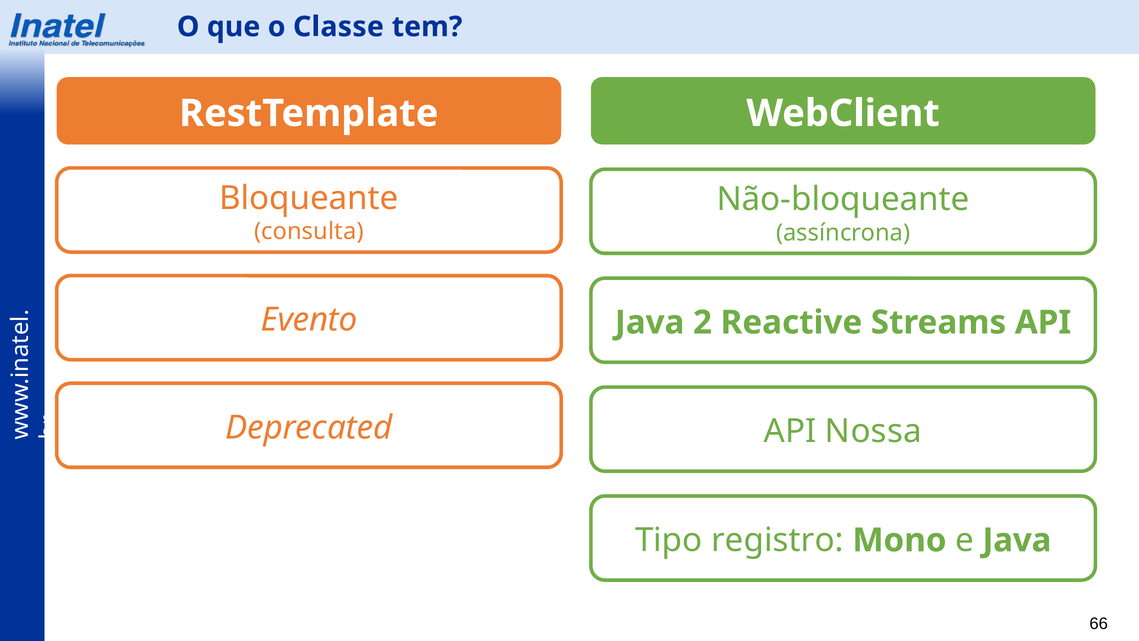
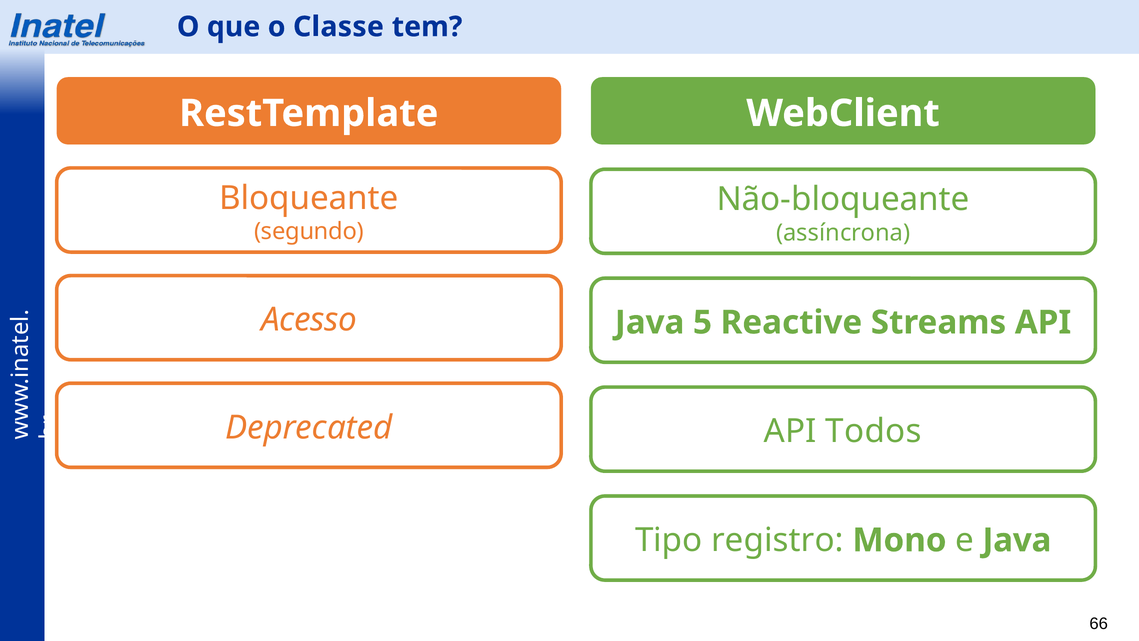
consulta: consulta -> segundo (309, 232)
Evento: Evento -> Acesso (309, 320)
2: 2 -> 5 (702, 322)
Nossa: Nossa -> Todos (874, 431)
